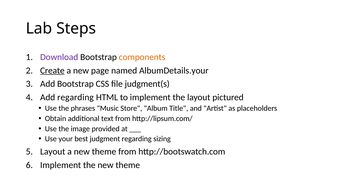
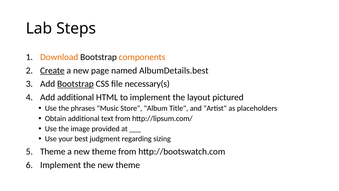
Download colour: purple -> orange (59, 57)
AlbumDetails.your: AlbumDetails.your -> AlbumDetails.best (174, 70)
Bootstrap underline: none -> present (75, 84)
judgment(s: judgment(s -> necessary(s (147, 84)
Add regarding: regarding -> additional (76, 97)
Layout: Layout -> Theme (53, 151)
